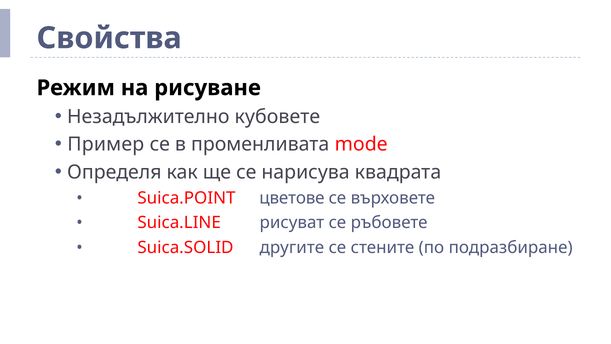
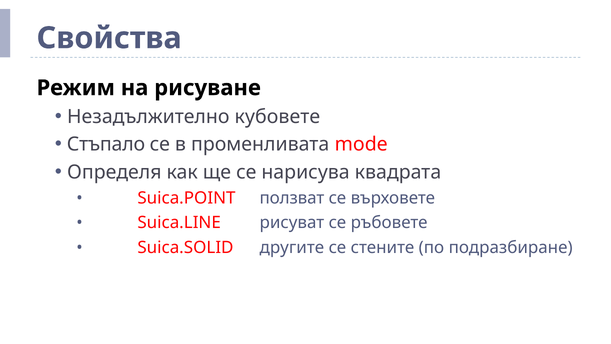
Пример: Пример -> Стъпало (106, 144)
цветове: цветове -> ползват (292, 198)
